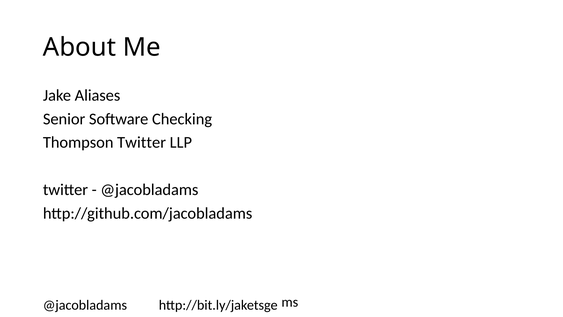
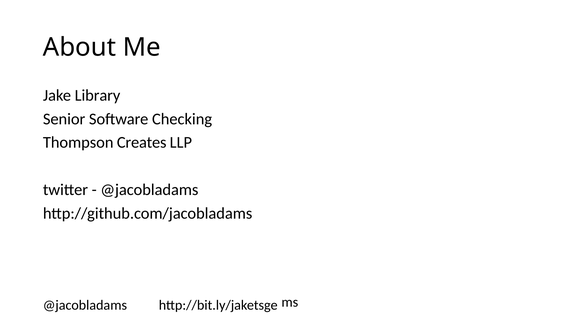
Aliases: Aliases -> Library (98, 95)
Thompson Twitter: Twitter -> Creates (142, 142)
